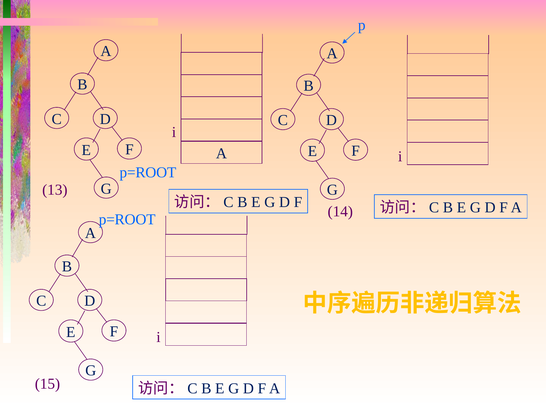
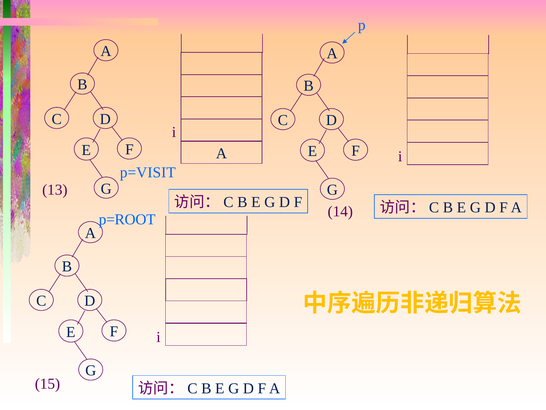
p=ROOT: p=ROOT -> p=VISIT (148, 172)
